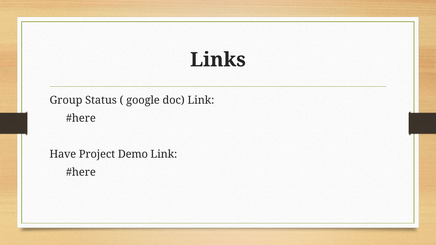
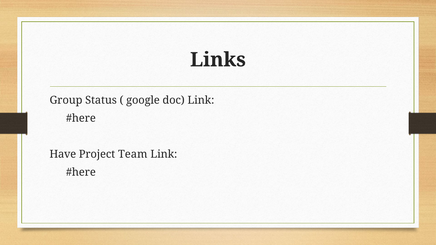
Demo: Demo -> Team (133, 154)
